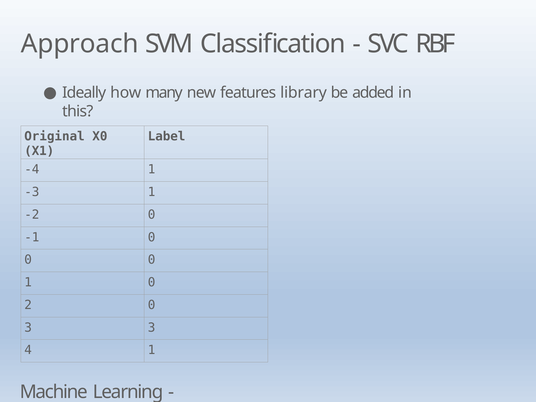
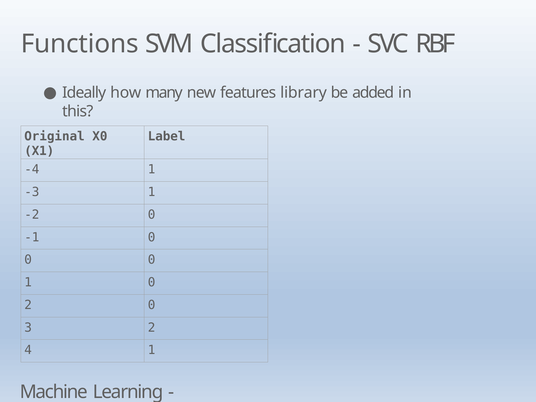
Approach: Approach -> Functions (80, 44)
3 3: 3 -> 2 (152, 328)
